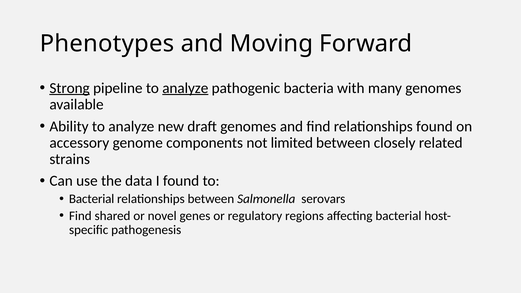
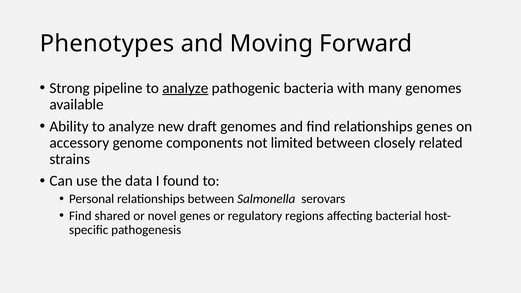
Strong underline: present -> none (70, 88)
relationships found: found -> genes (434, 126)
Bacterial: Bacterial -> Personal (92, 199)
